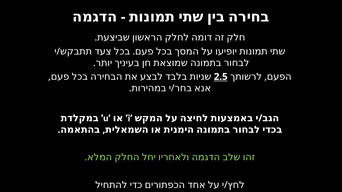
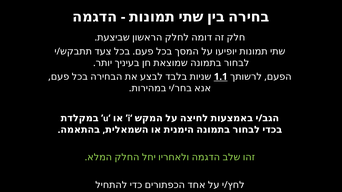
2.5: 2.5 -> 1.1 (221, 77)
